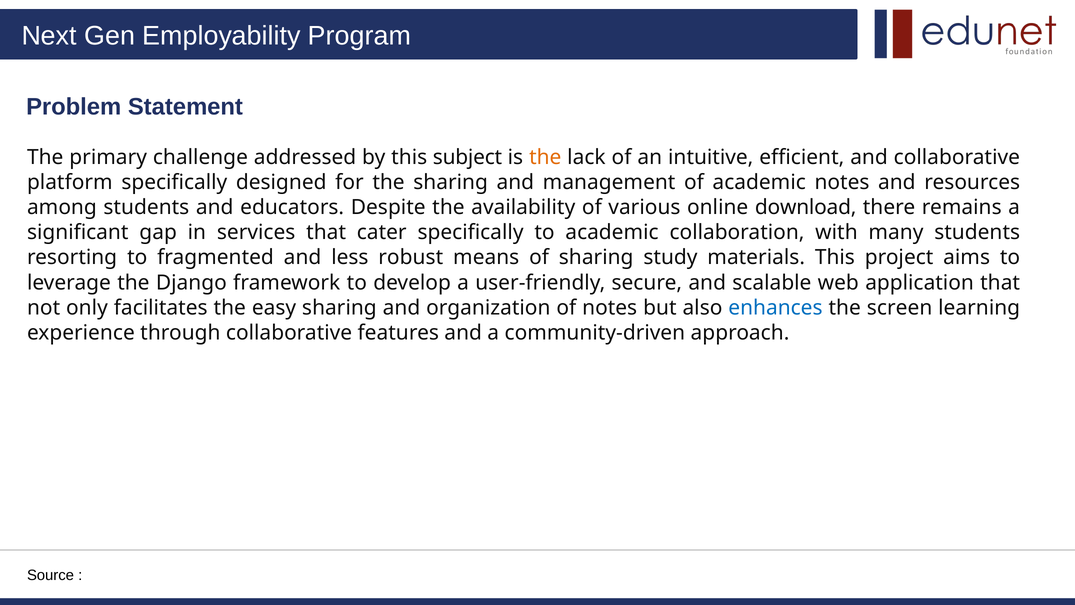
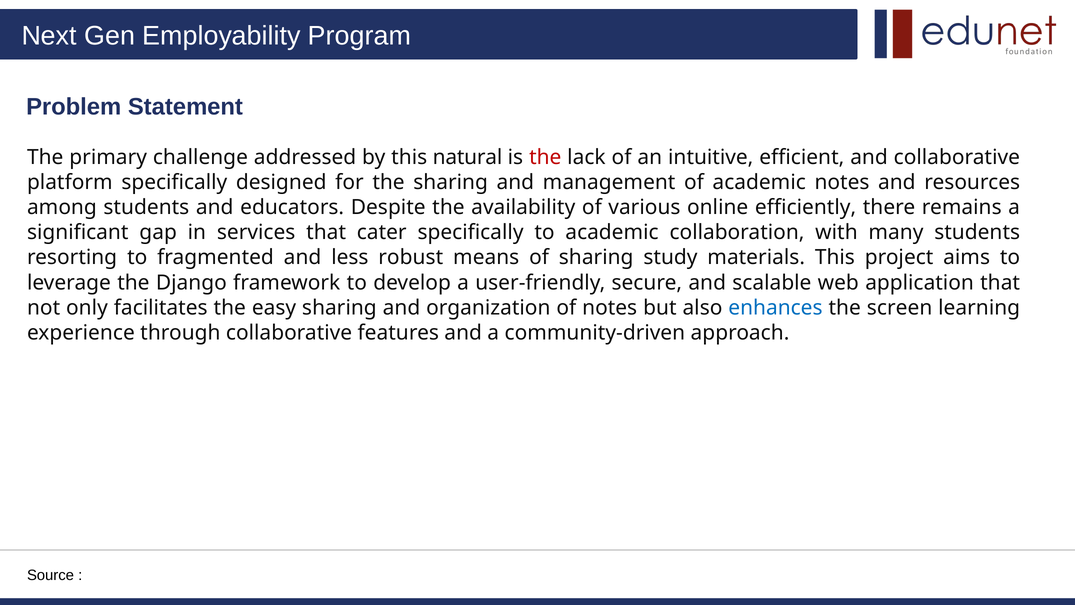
subject: subject -> natural (467, 157)
the colour: orange -> red (545, 157)
download: download -> efficiently (806, 207)
